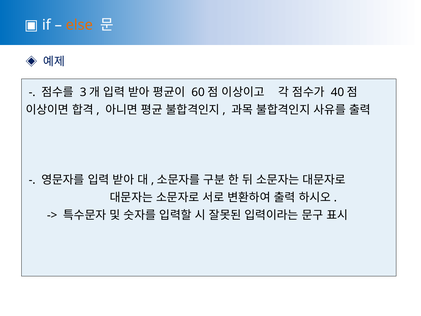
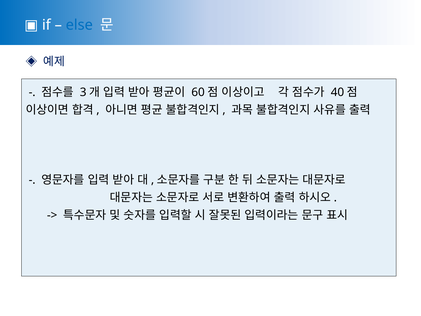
else colour: orange -> blue (79, 25)
